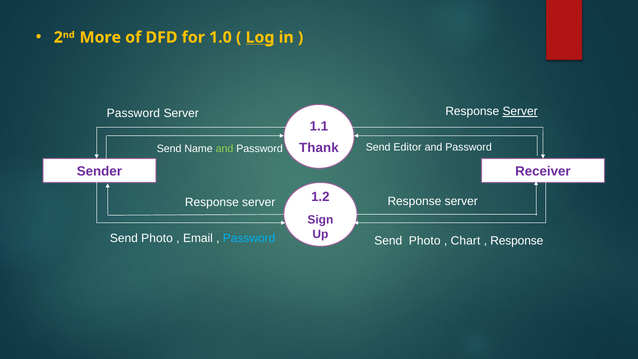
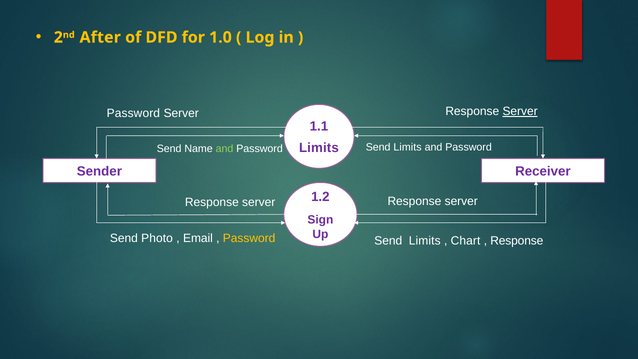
More: More -> After (100, 37)
Log underline: present -> none (260, 37)
Thank: Thank -> Limits (319, 148)
Password Send Editor: Editor -> Limits (408, 147)
Password colour: light blue -> yellow (249, 238)
Photo: Photo -> Limits (425, 241)
